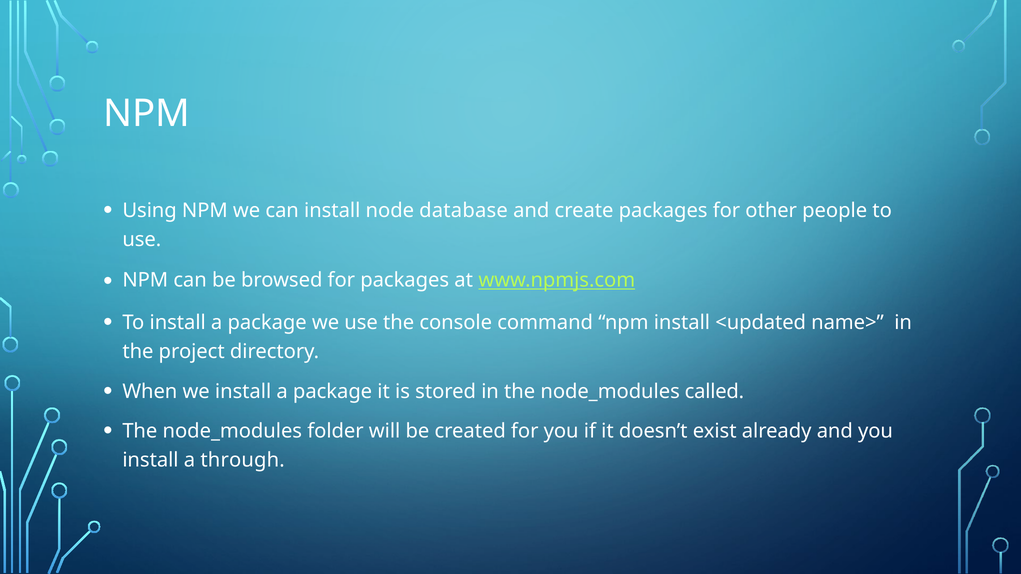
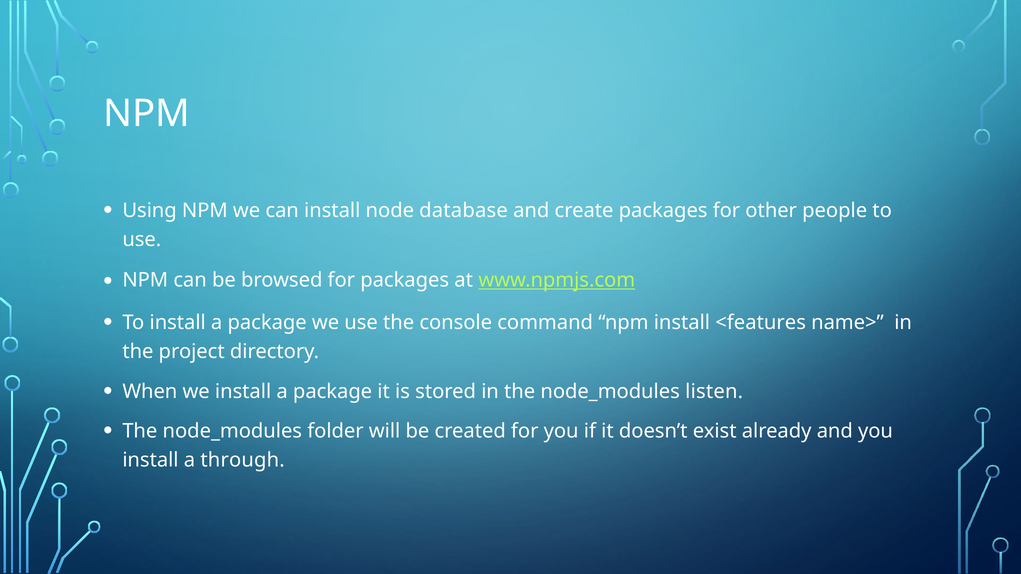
<updated: <updated -> <features (761, 323)
called: called -> listen (714, 392)
